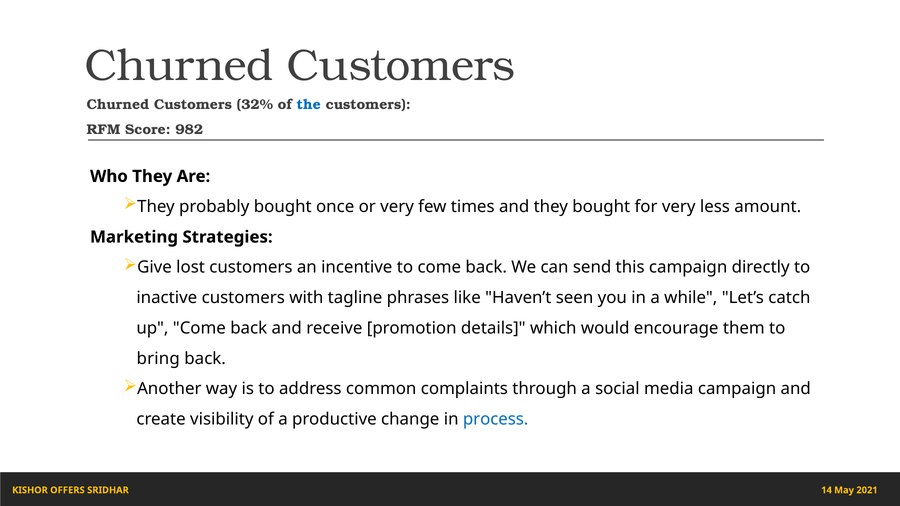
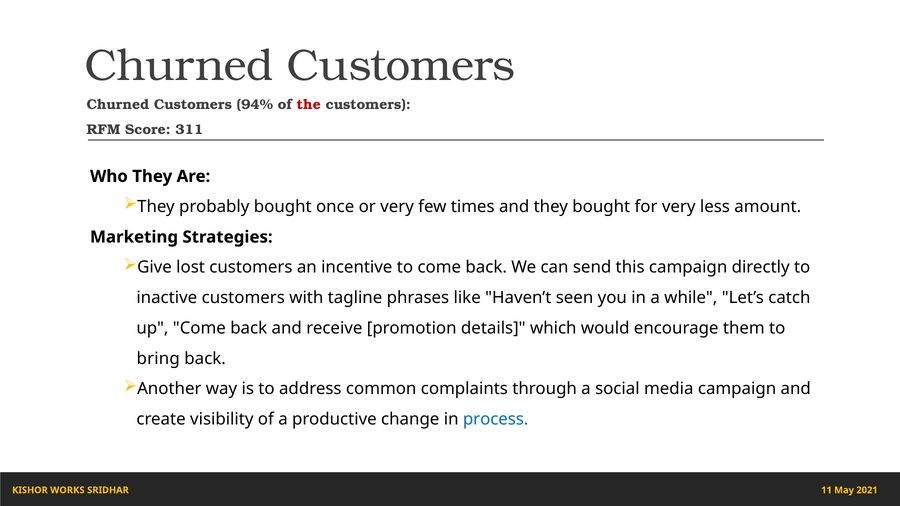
32%: 32% -> 94% (255, 105)
the colour: blue -> red (309, 105)
982: 982 -> 311 (189, 130)
OFFERS: OFFERS -> WORKS (67, 490)
14: 14 -> 11 (827, 490)
